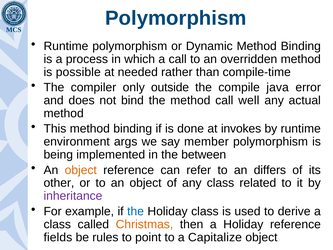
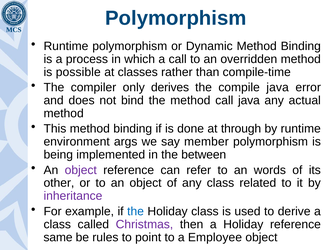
needed: needed -> classes (138, 72)
outside: outside -> derives (170, 87)
call well: well -> java (249, 100)
invokes: invokes -> through (241, 129)
object colour: orange -> purple (81, 170)
differs: differs -> words (270, 170)
Christmas colour: orange -> purple (144, 224)
fields: fields -> same (58, 237)
Capitalize: Capitalize -> Employee (215, 237)
